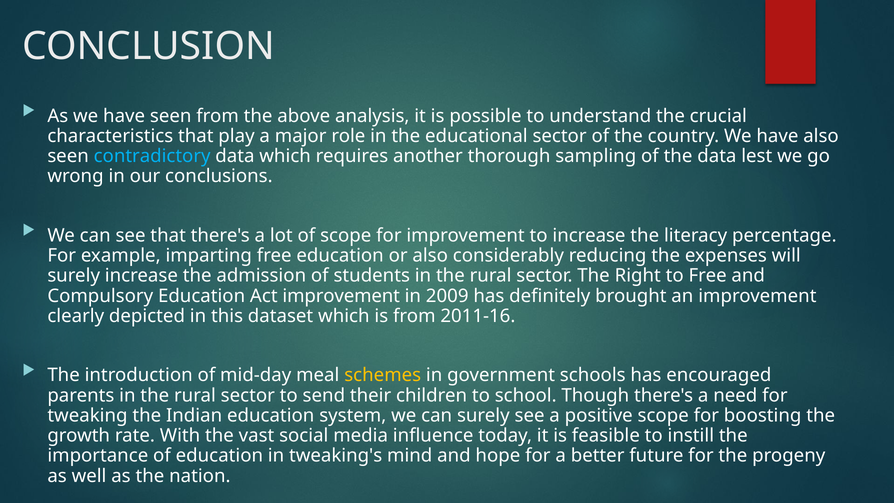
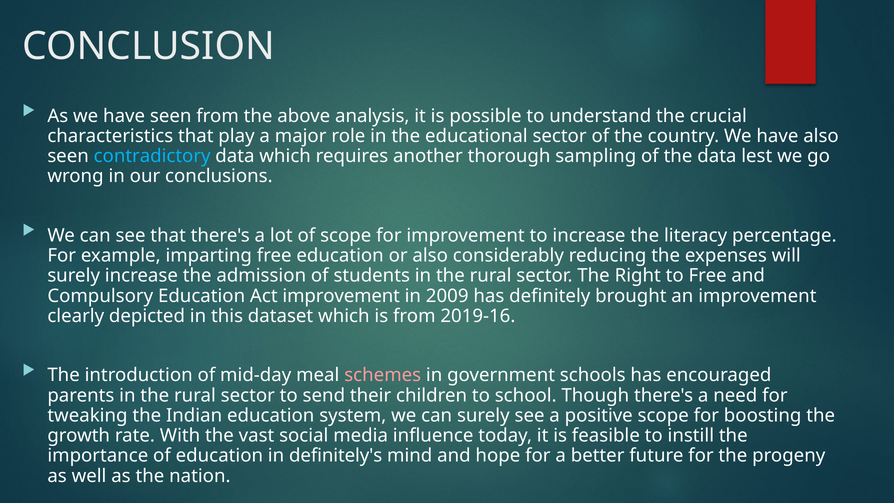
2011-16: 2011-16 -> 2019-16 (478, 316)
schemes colour: yellow -> pink (383, 375)
tweaking's: tweaking's -> definitely's (336, 456)
